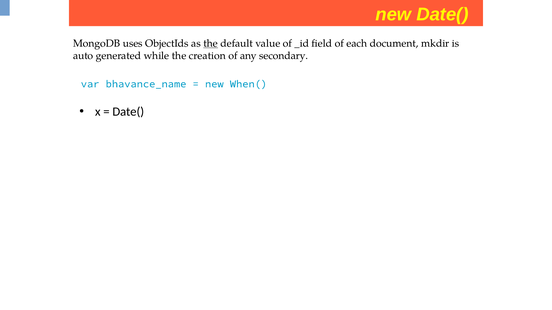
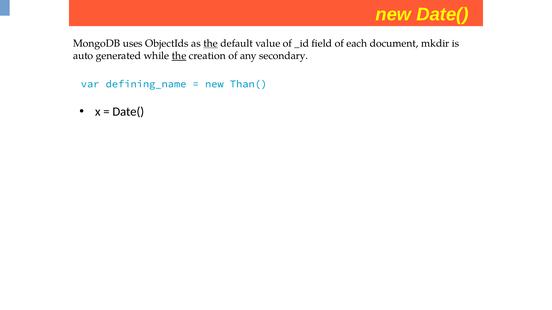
the underline: none -> present (179, 56)
bhavance_name: bhavance_name -> defining_name (146, 84)
When(: When( -> Than( (248, 84)
